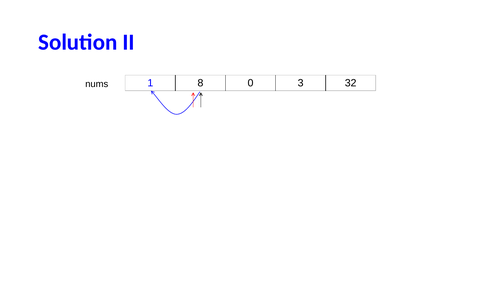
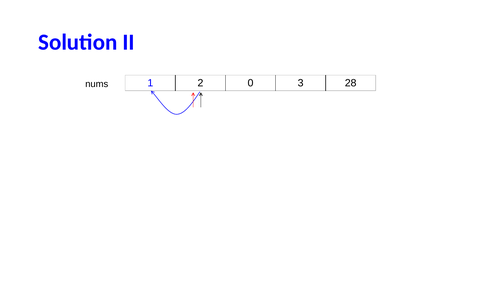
8: 8 -> 2 (200, 83)
32: 32 -> 28 (351, 83)
